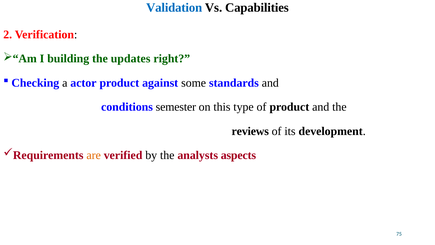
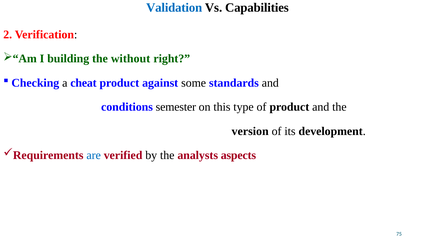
updates: updates -> without (131, 59)
actor: actor -> cheat (84, 83)
reviews: reviews -> version (250, 131)
are colour: orange -> blue (94, 155)
